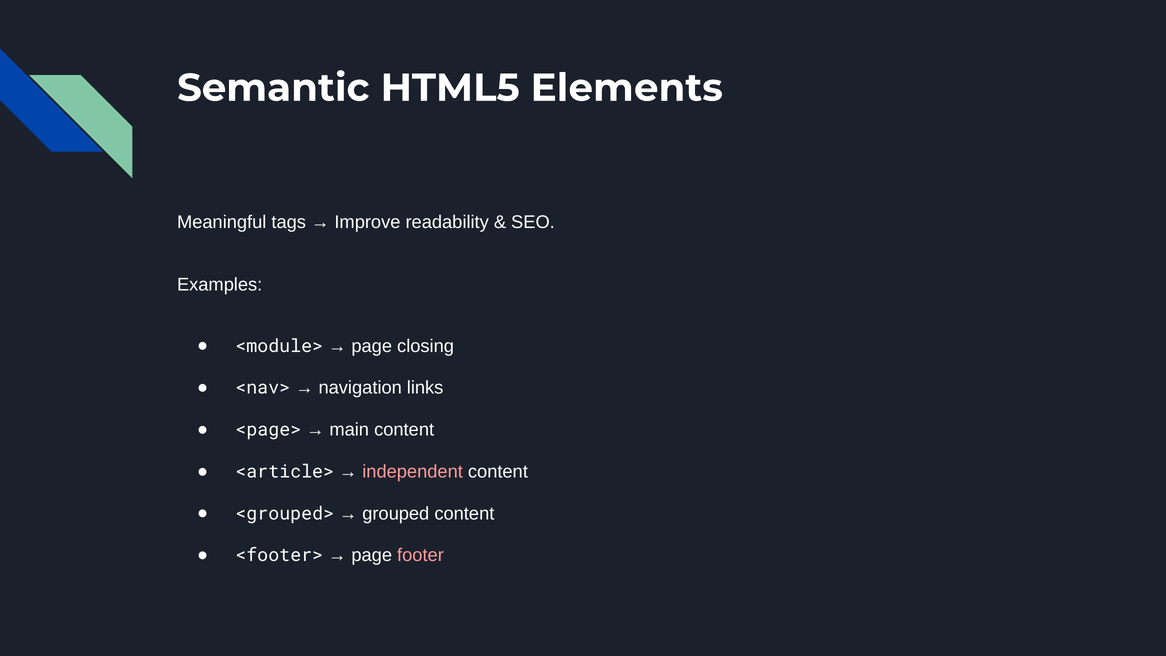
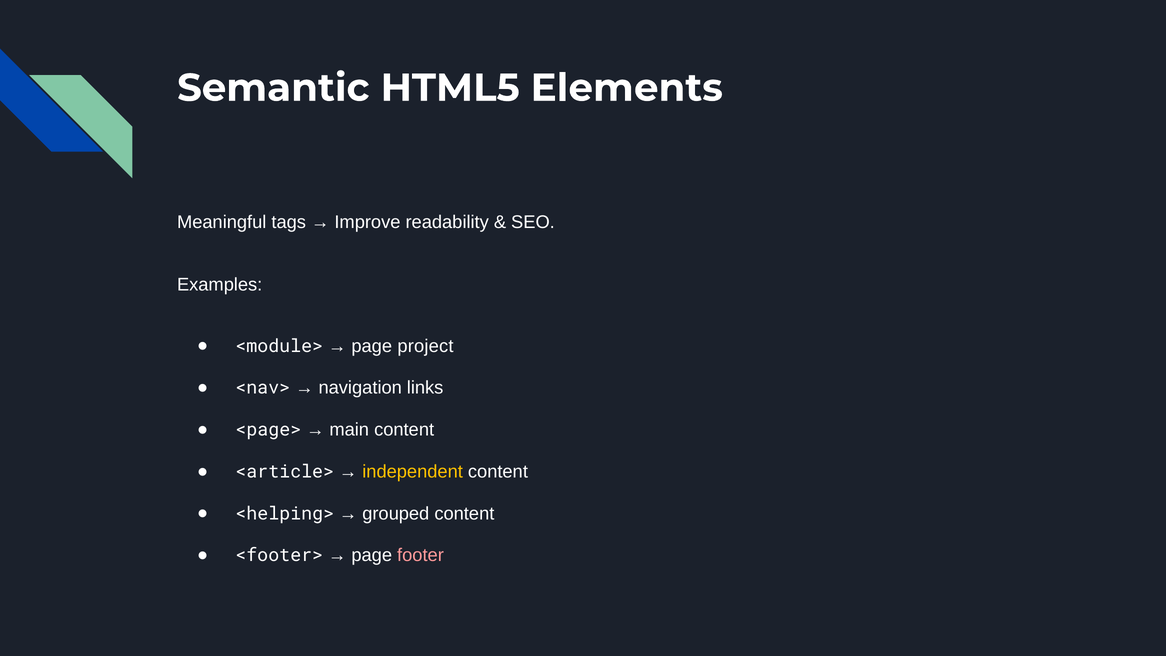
closing: closing -> project (425, 346)
independent colour: pink -> yellow (413, 472)
<grouped>: <grouped> -> <helping> (285, 513)
